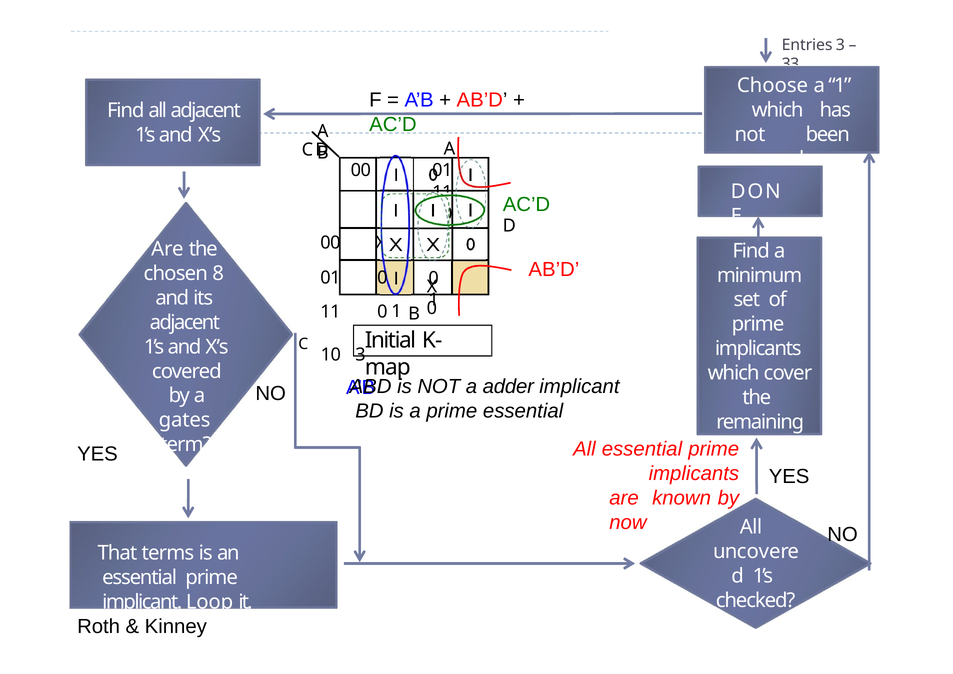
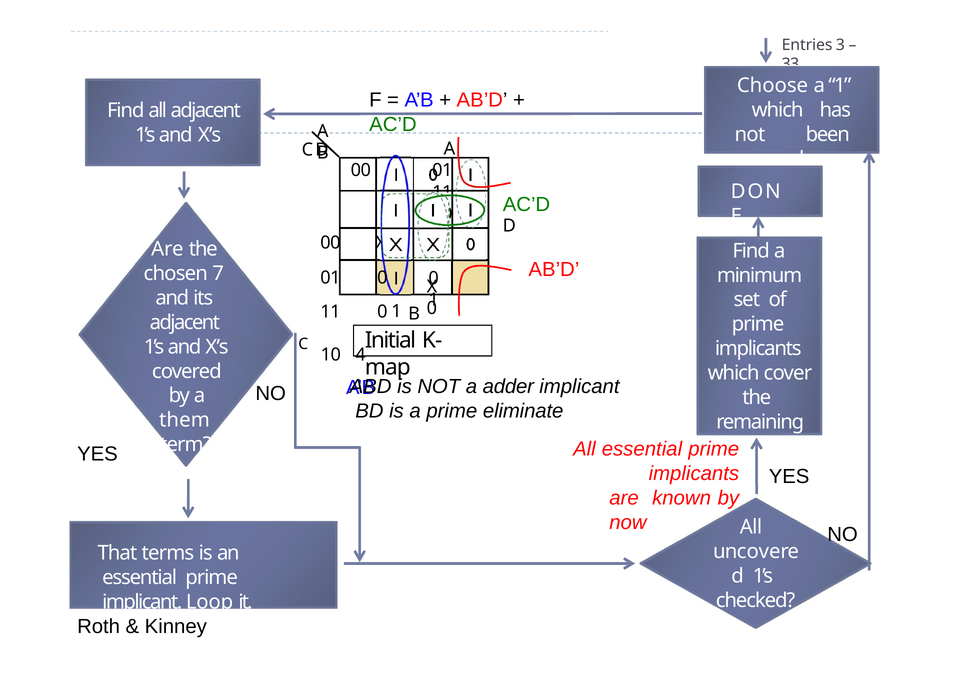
8: 8 -> 7 (218, 274)
10 3: 3 -> 4 (360, 355)
prime essential: essential -> eliminate (523, 411)
gates: gates -> them (184, 420)
